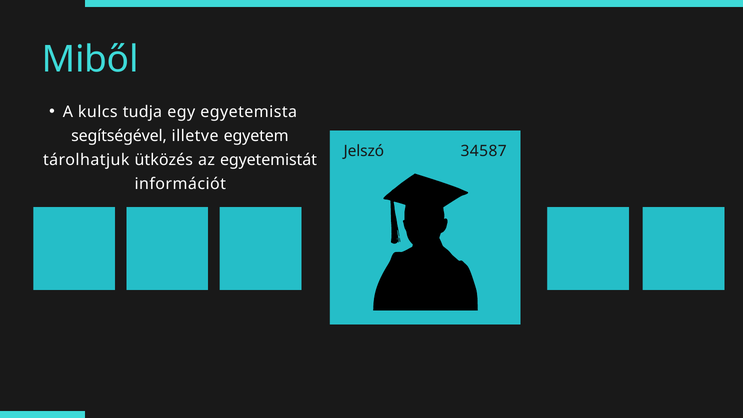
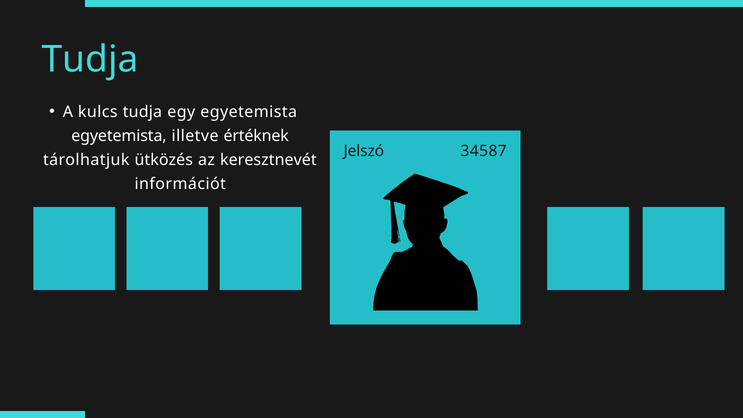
Miből: Miből -> Tudja (90, 60)
segítségével: segítségével -> egyetemista (119, 136)
egyetem: egyetem -> értéknek (256, 136)
egyetemistát: egyetemistát -> keresztnevét (268, 160)
